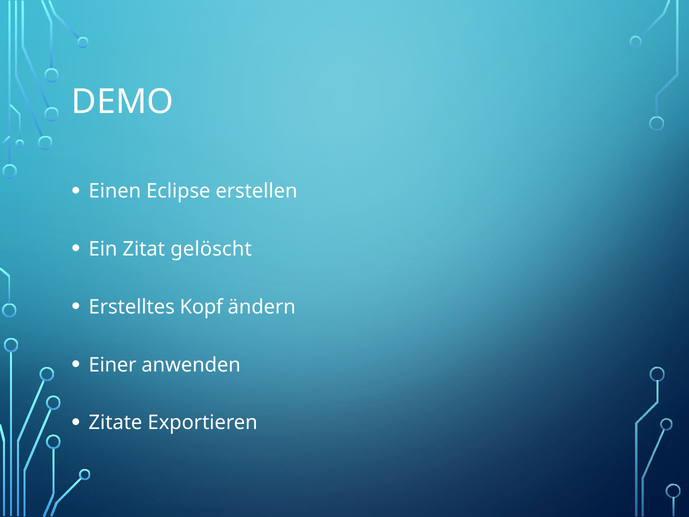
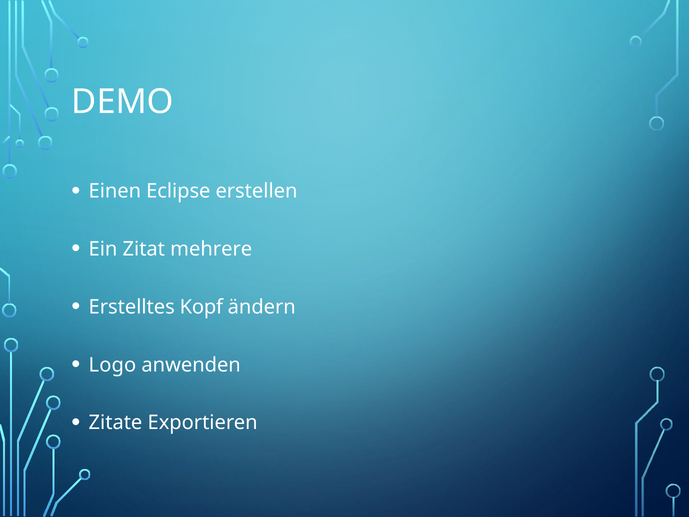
gelöscht: gelöscht -> mehrere (211, 249)
Einer: Einer -> Logo (112, 365)
